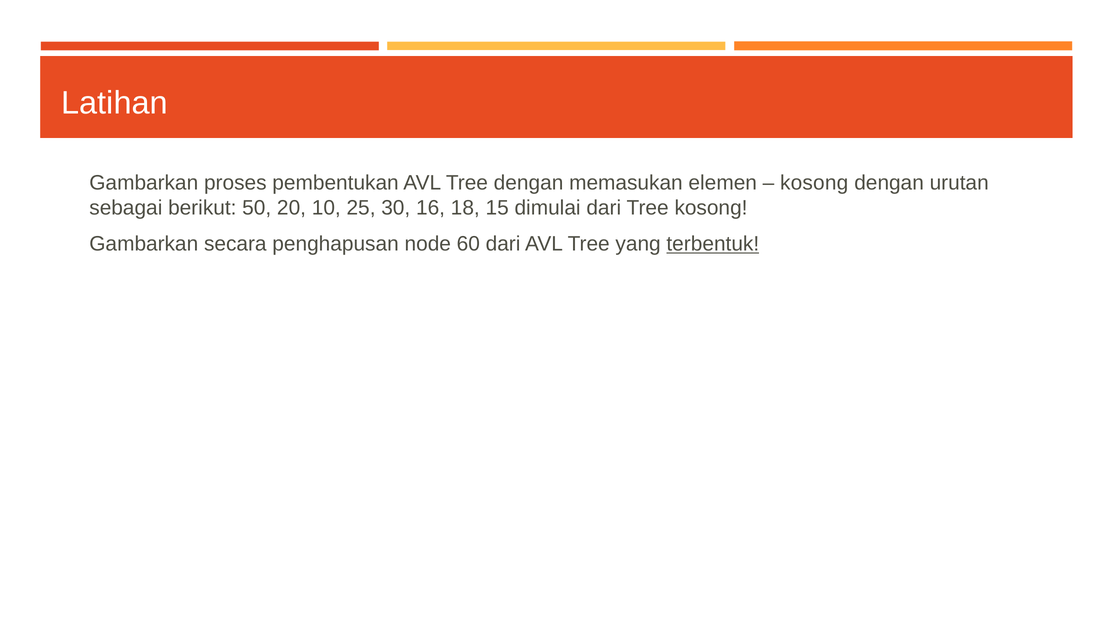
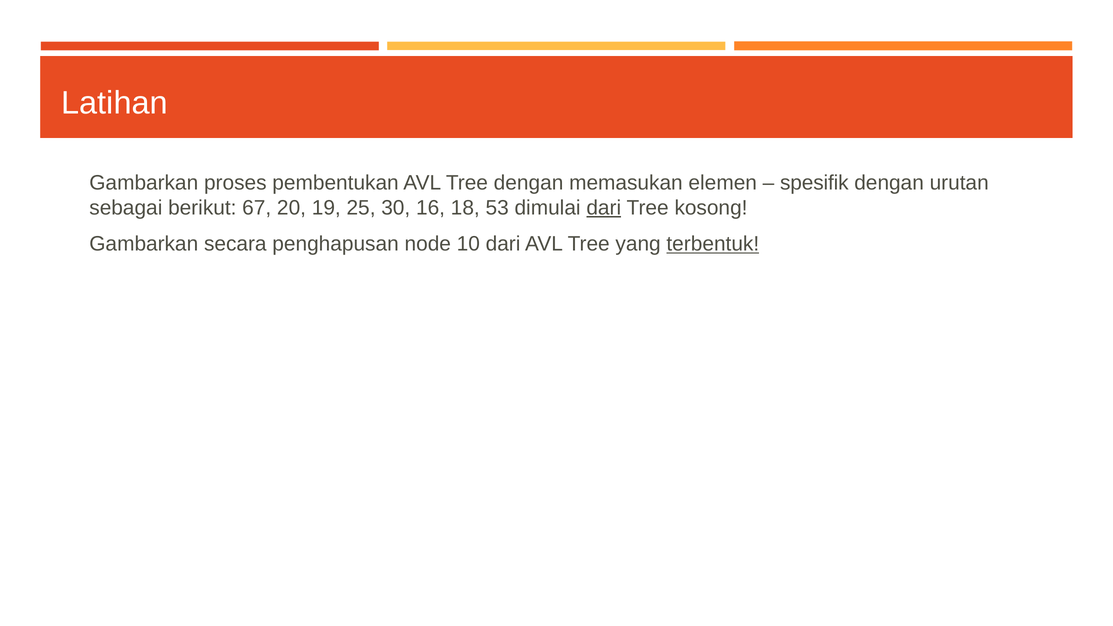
kosong: kosong -> spesifik (814, 183)
50: 50 -> 67 (257, 208)
10: 10 -> 19 (326, 208)
15: 15 -> 53 (497, 208)
dari underline: none -> present (604, 208)
60: 60 -> 10 (468, 244)
